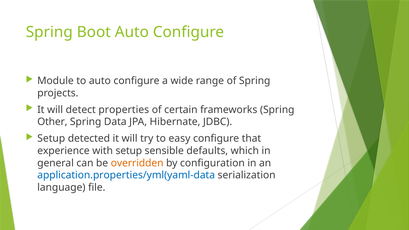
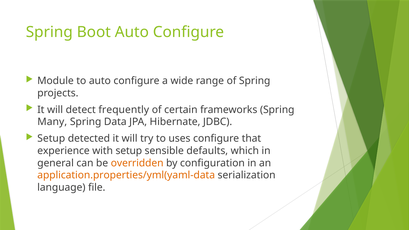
properties: properties -> frequently (124, 110)
Other: Other -> Many (52, 122)
easy: easy -> uses (180, 138)
application.properties/yml(yaml-data colour: blue -> orange (126, 175)
